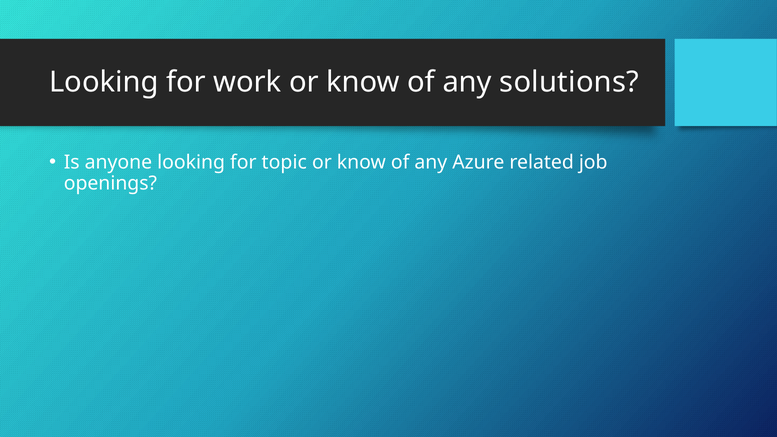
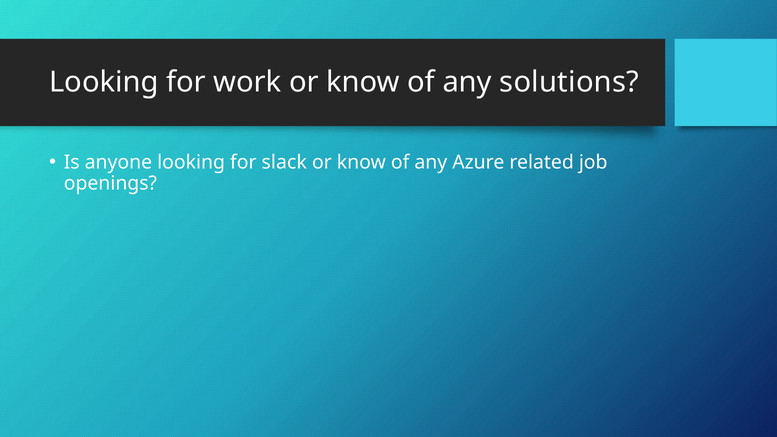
topic: topic -> slack (284, 162)
